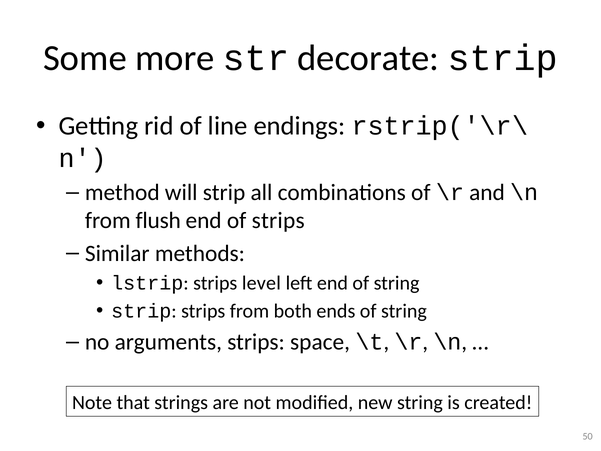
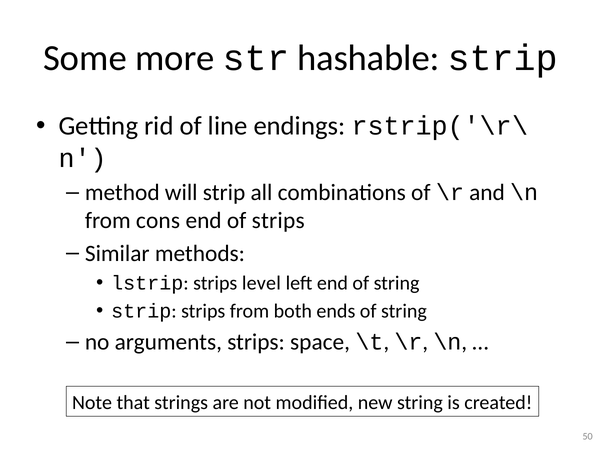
decorate: decorate -> hashable (368, 58)
flush: flush -> cons (158, 221)
